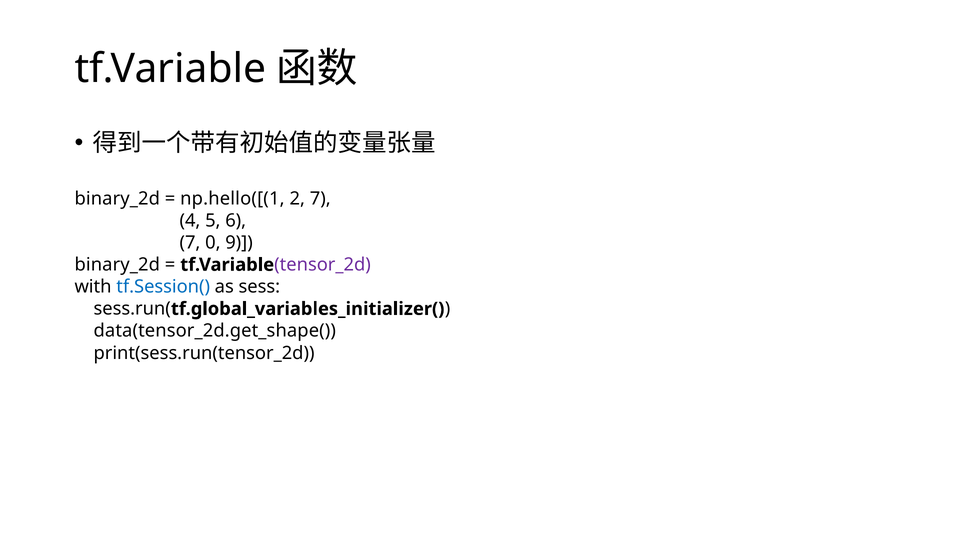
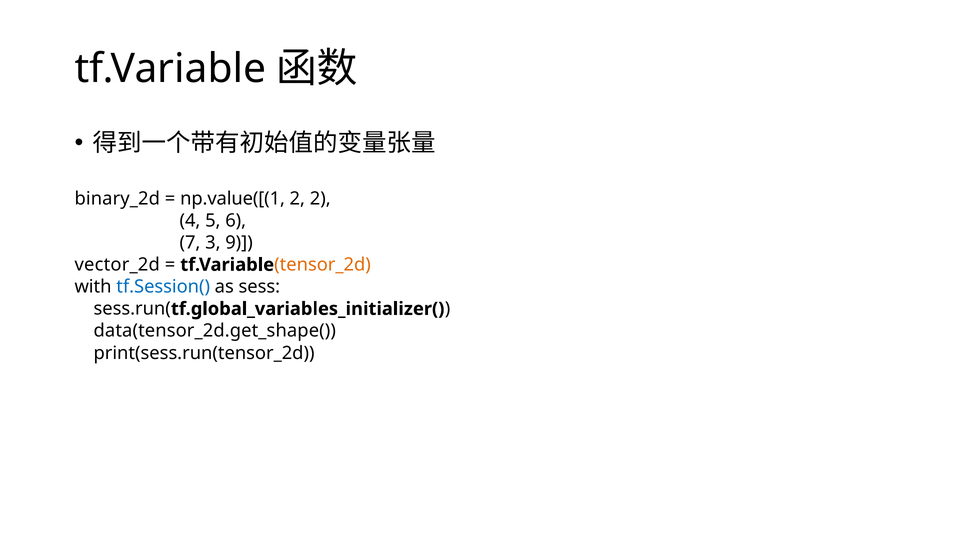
np.hello([(1: np.hello([(1 -> np.value([(1 (233, 199)
2 7: 7 -> 2 (320, 199)
0: 0 -> 3 (213, 243)
binary_2d: binary_2d -> vector_2d (117, 265)
tensor_2d colour: purple -> orange (323, 265)
